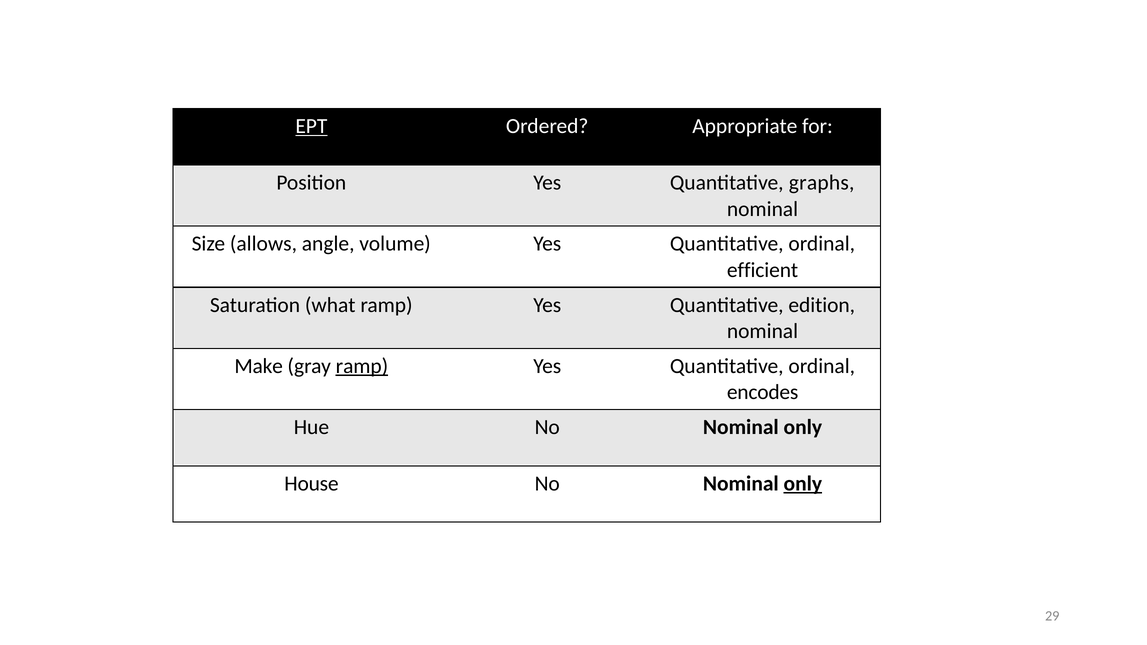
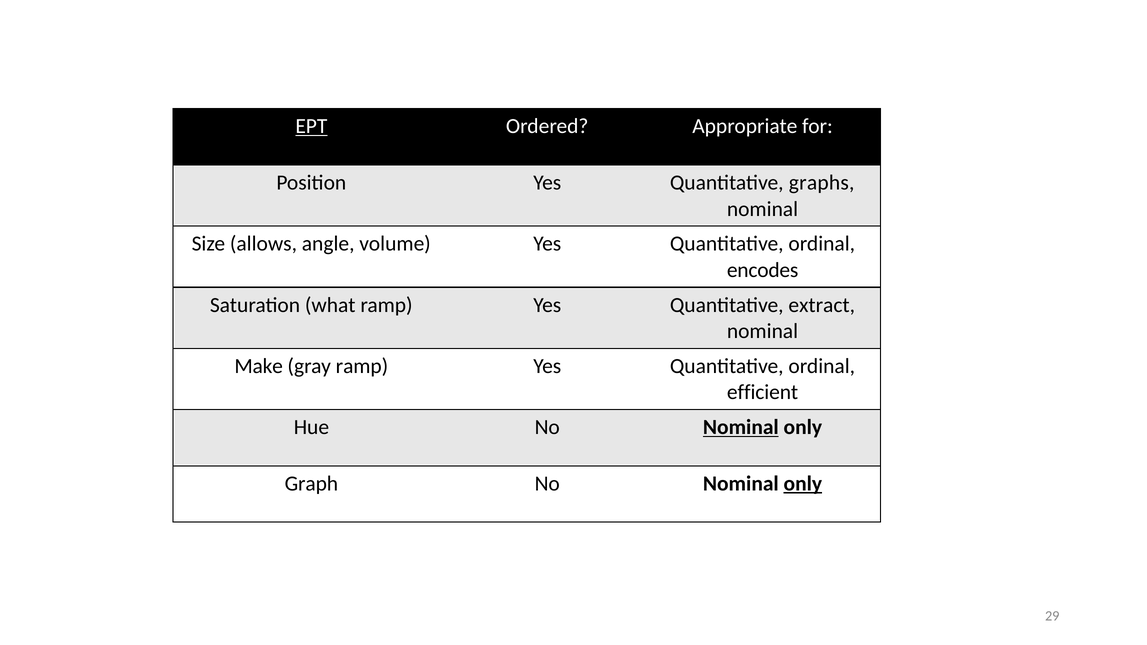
efficient: efficient -> encodes (763, 270)
edition: edition -> extract (822, 305)
ramp underline: present -> none (362, 366)
encodes: encodes -> efficient (763, 392)
Nominal underline: none -> present (741, 427)
House: House -> Graph (311, 484)
